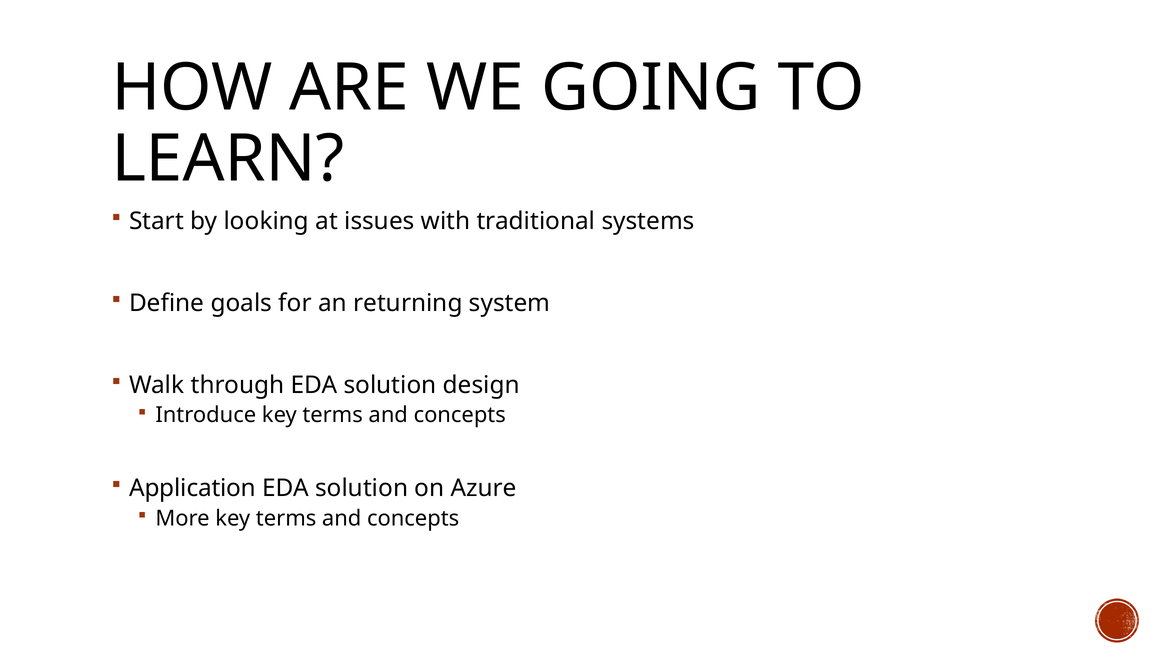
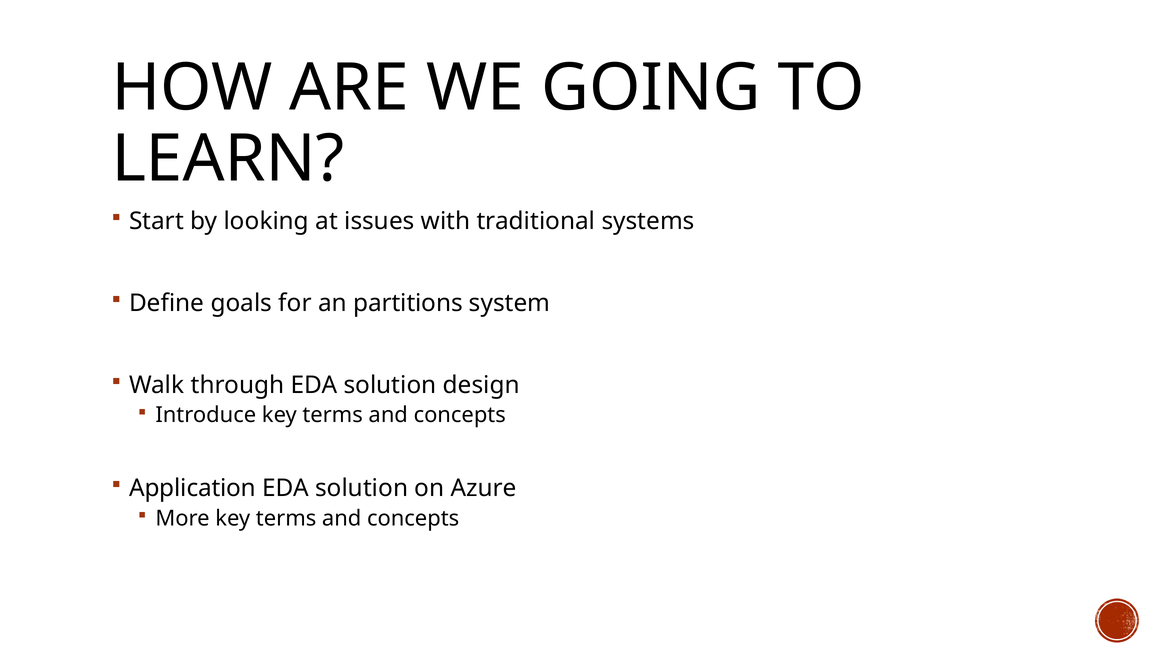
returning: returning -> partitions (408, 303)
